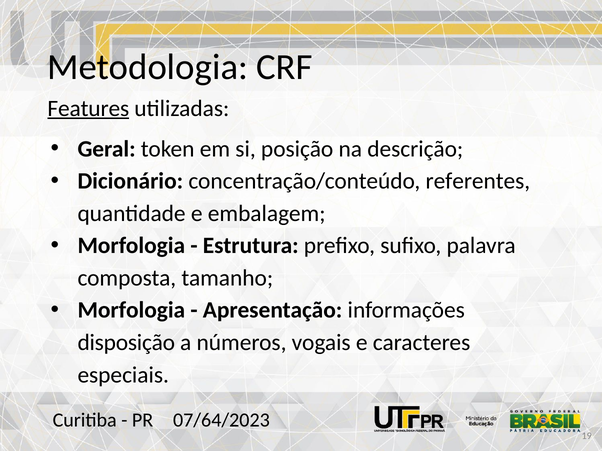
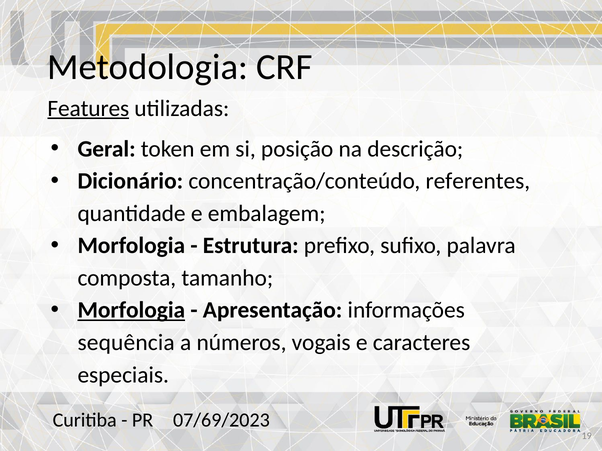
Morfologia underline: none -> present (131, 311)
disposição: disposição -> sequência (126, 343)
07/64/2023: 07/64/2023 -> 07/69/2023 (221, 420)
